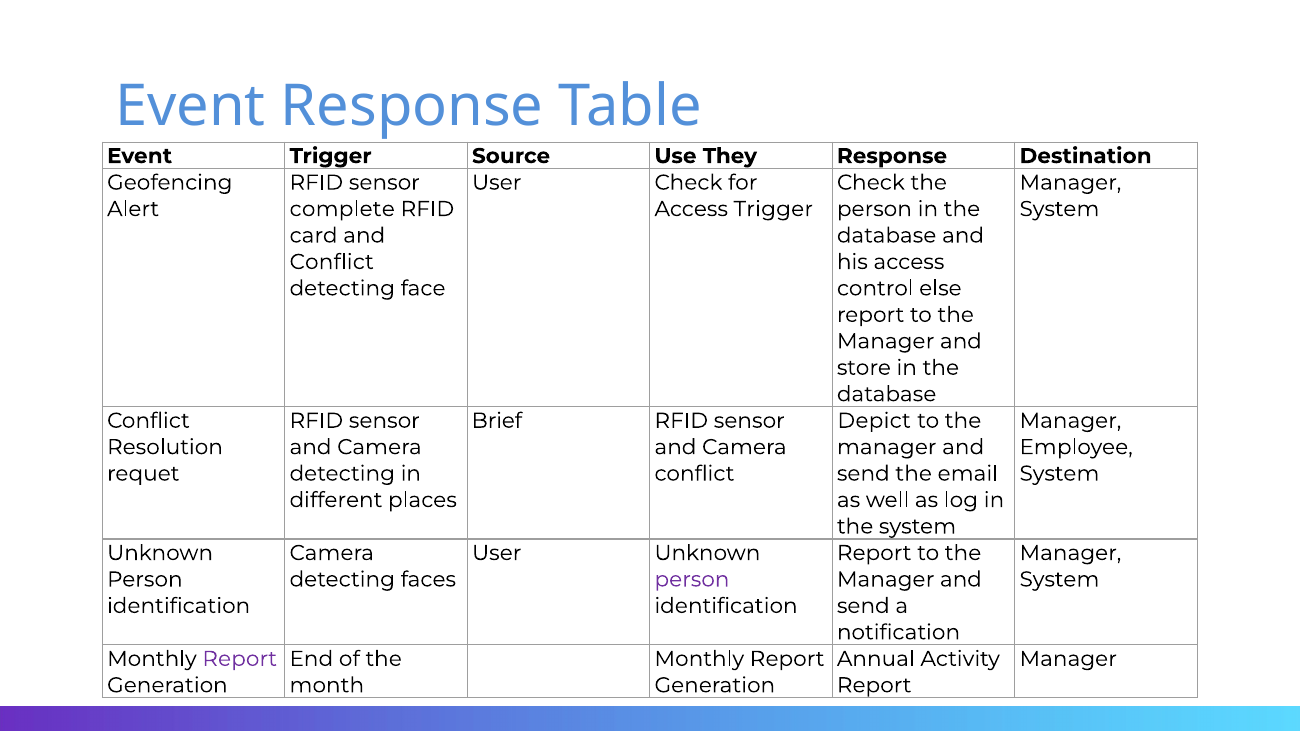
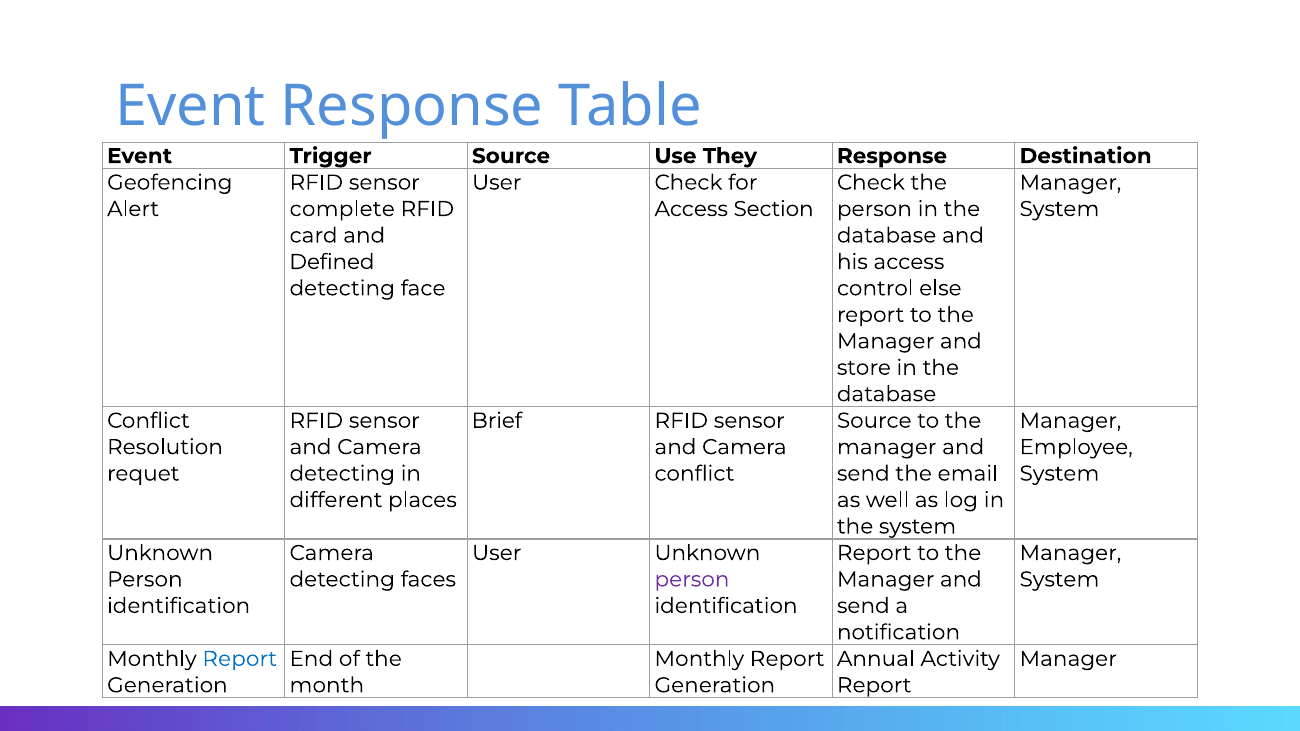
Access Trigger: Trigger -> Section (774, 209)
Conflict: Conflict -> Defined (332, 262)
Depict: Depict -> Source (874, 421)
Report colour: purple -> blue (240, 659)
